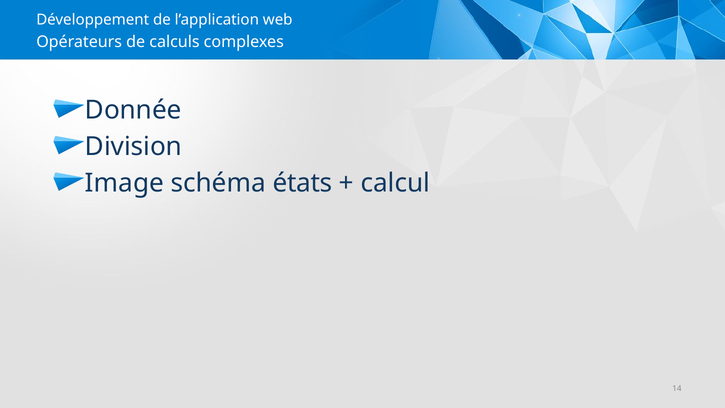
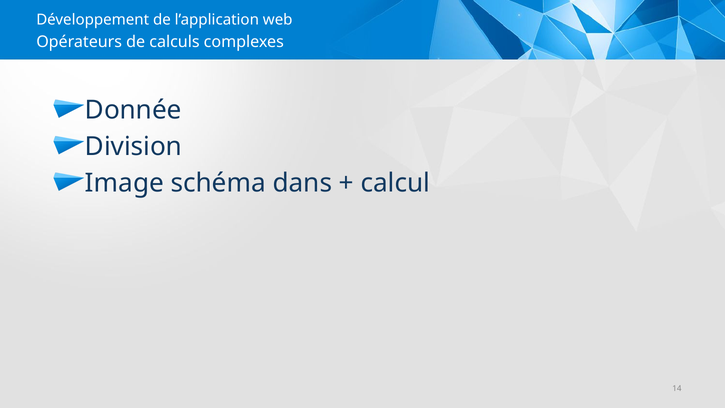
états: états -> dans (302, 183)
